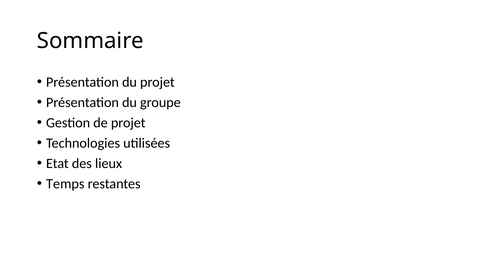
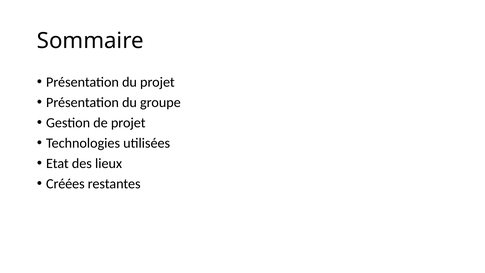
Temps: Temps -> Créées (65, 184)
